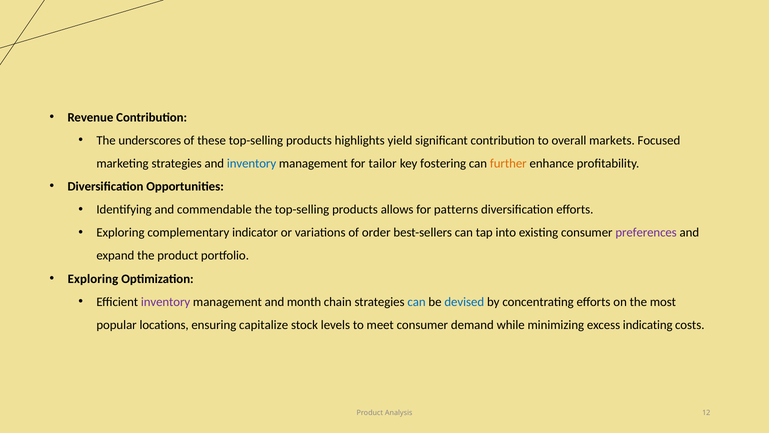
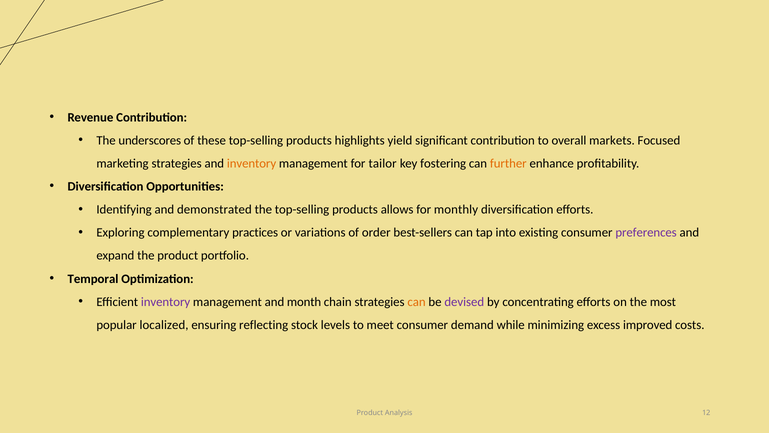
inventory colour: blue -> orange (252, 163)
commendable: commendable -> demonstrated (214, 209)
patterns: patterns -> monthly (456, 209)
indicator: indicator -> practices (255, 232)
Exploring: Exploring -> Temporal (93, 278)
can colour: blue -> orange (417, 302)
devised colour: blue -> purple (464, 302)
locations: locations -> localized (164, 325)
capitalize: capitalize -> reflecting (264, 325)
indicating: indicating -> improved (648, 325)
